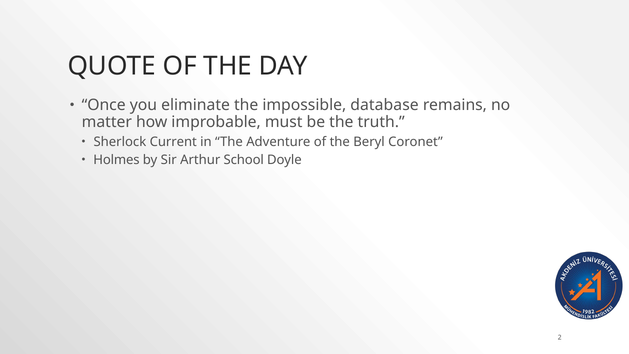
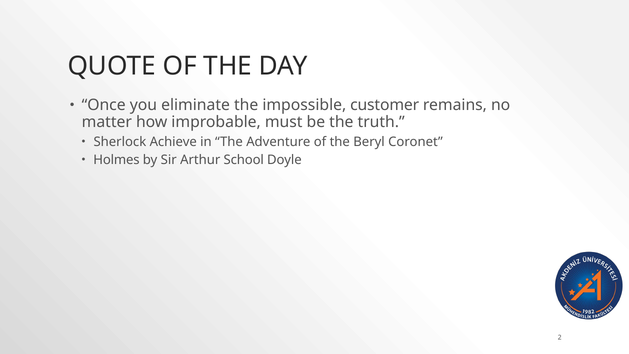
database: database -> customer (385, 105)
Current: Current -> Achieve (173, 142)
